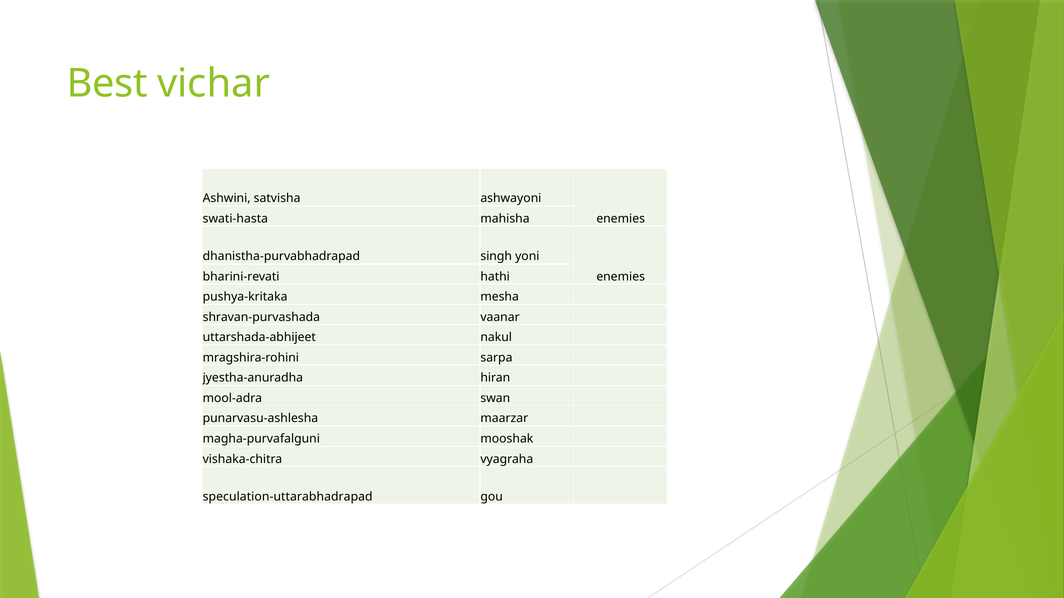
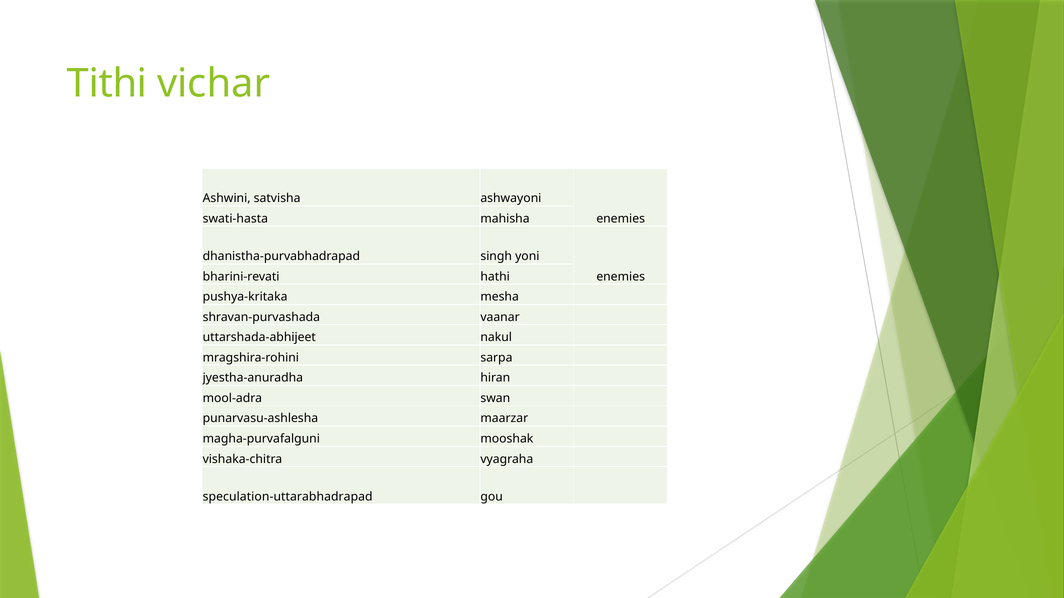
Best: Best -> Tithi (107, 84)
